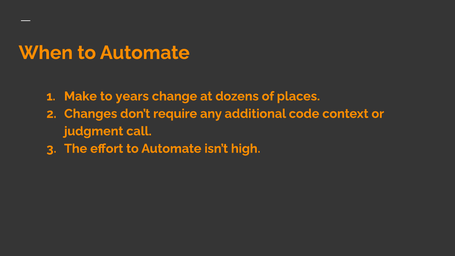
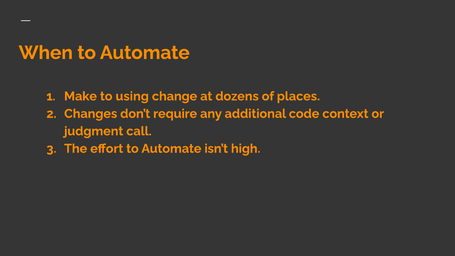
years: years -> using (132, 96)
